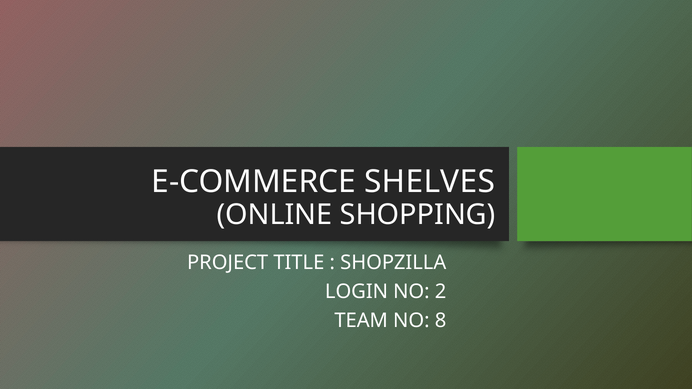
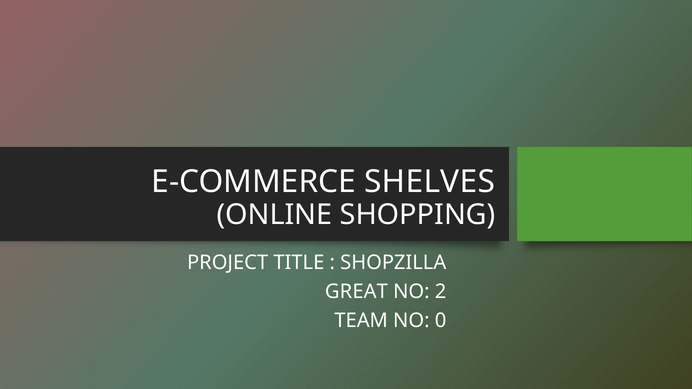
LOGIN: LOGIN -> GREAT (356, 292)
8: 8 -> 0 (441, 321)
